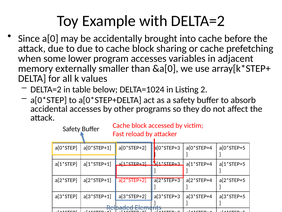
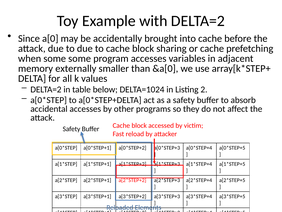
some lower: lower -> some (80, 58)
